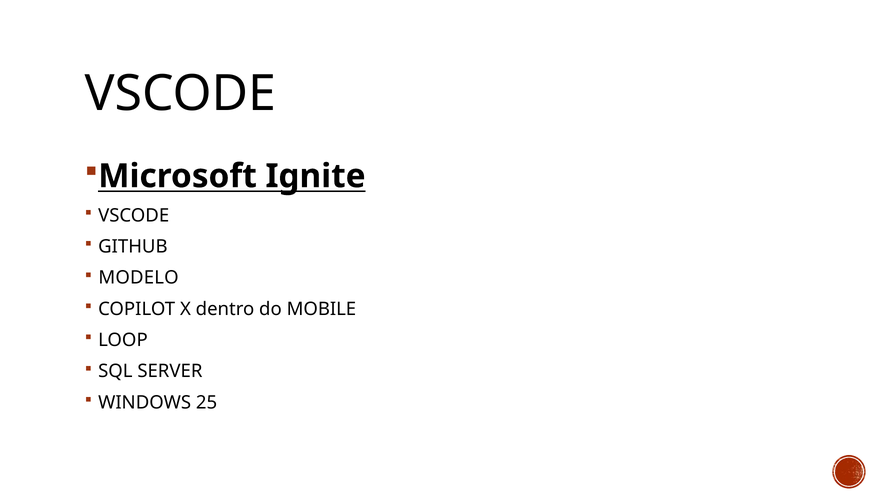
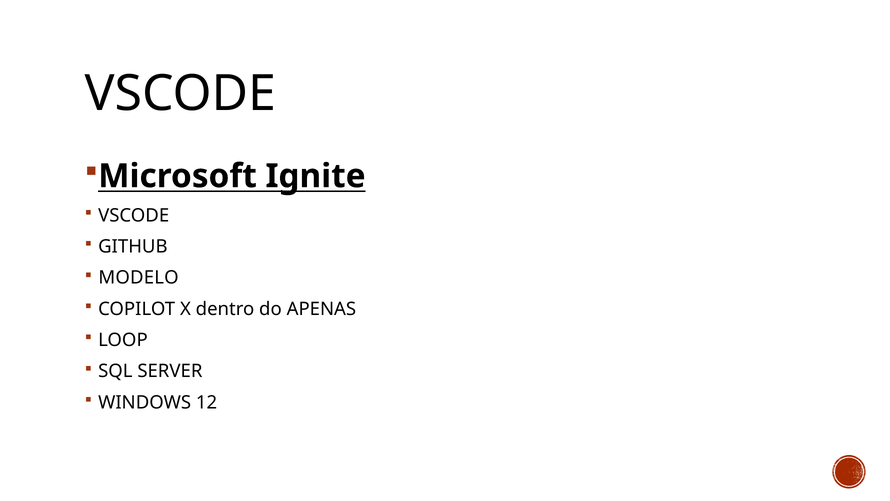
MOBILE: MOBILE -> APENAS (321, 309)
25: 25 -> 12 (207, 402)
